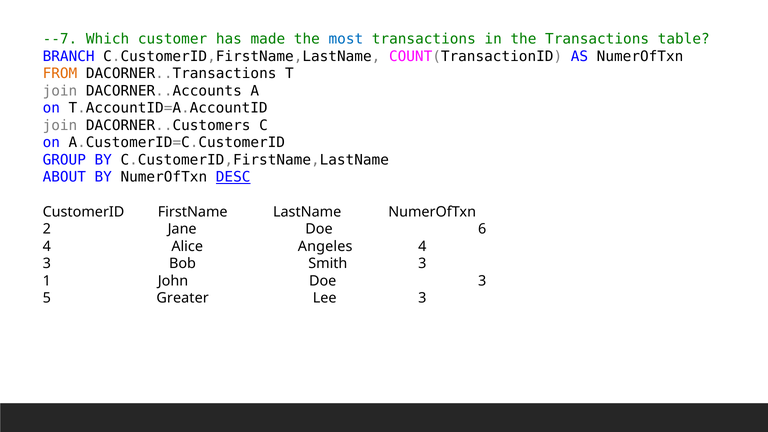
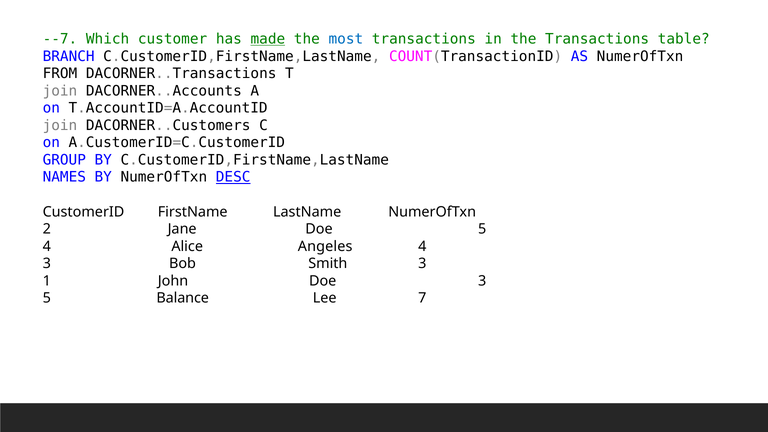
made underline: none -> present (268, 39)
FROM colour: orange -> black (60, 74)
ABOUT: ABOUT -> NAMES (64, 177)
Doe 6: 6 -> 5 (482, 229)
Greater: Greater -> Balance (183, 298)
Lee 3: 3 -> 7 (422, 298)
